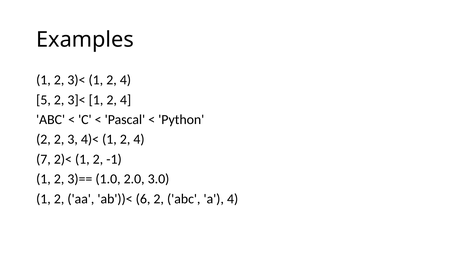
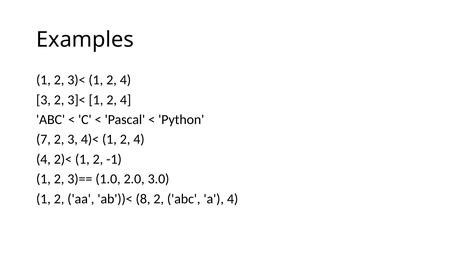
5: 5 -> 3 (43, 100)
2: 2 -> 7 (43, 140)
7: 7 -> 4 (43, 160)
6: 6 -> 8 (143, 199)
